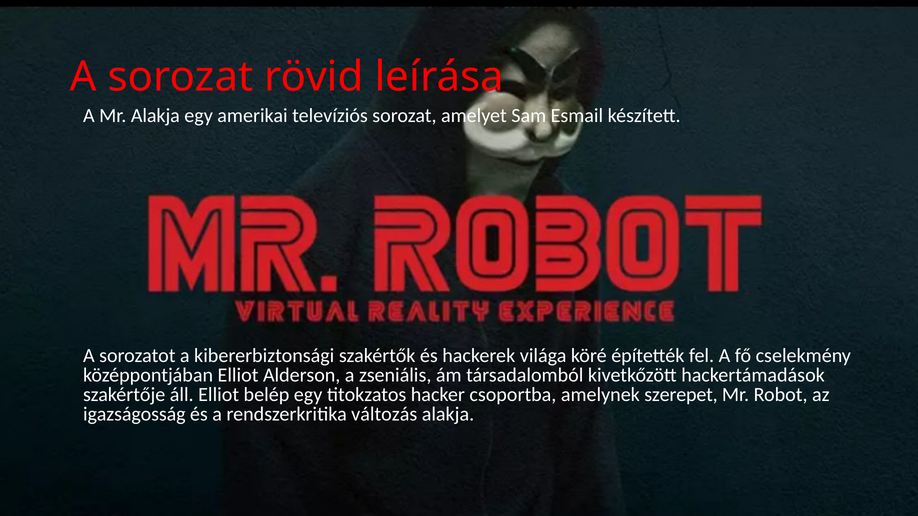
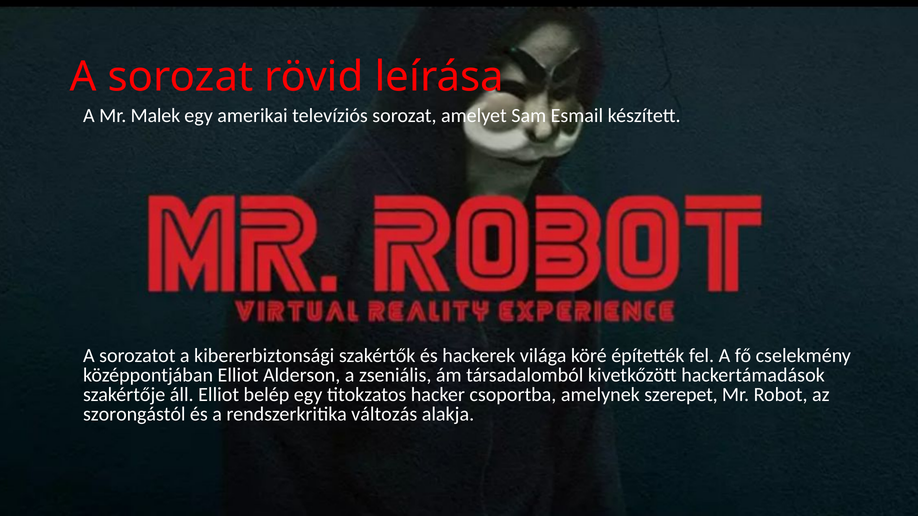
Mr Alakja: Alakja -> Malek (155, 116)
igazságosság: igazságosság -> szorongástól (134, 414)
